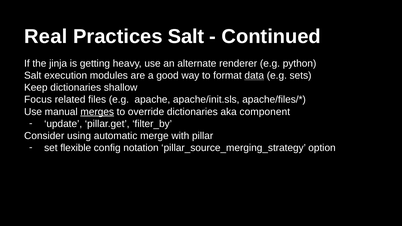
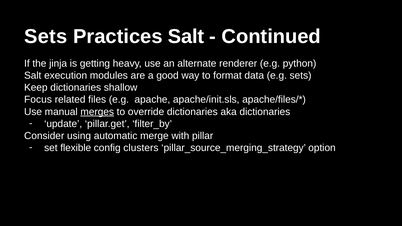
Real: Real -> Sets (46, 36)
data underline: present -> none (254, 76)
aka component: component -> dictionaries (265, 112)
notation: notation -> clusters (141, 148)
